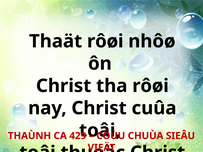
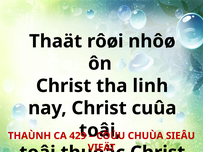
tha rôøi: rôøi -> linh (150, 86)
